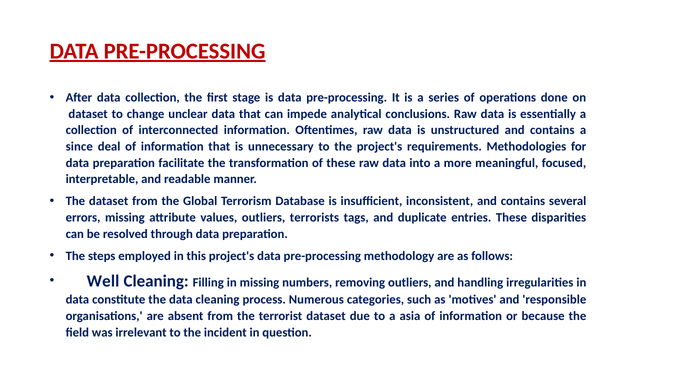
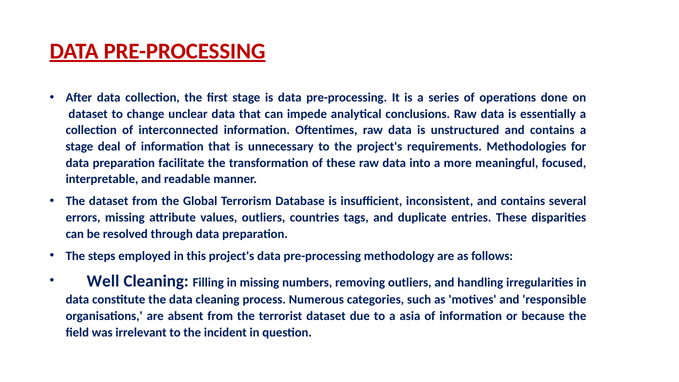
since: since -> stage (79, 147)
terrorists: terrorists -> countries (314, 218)
